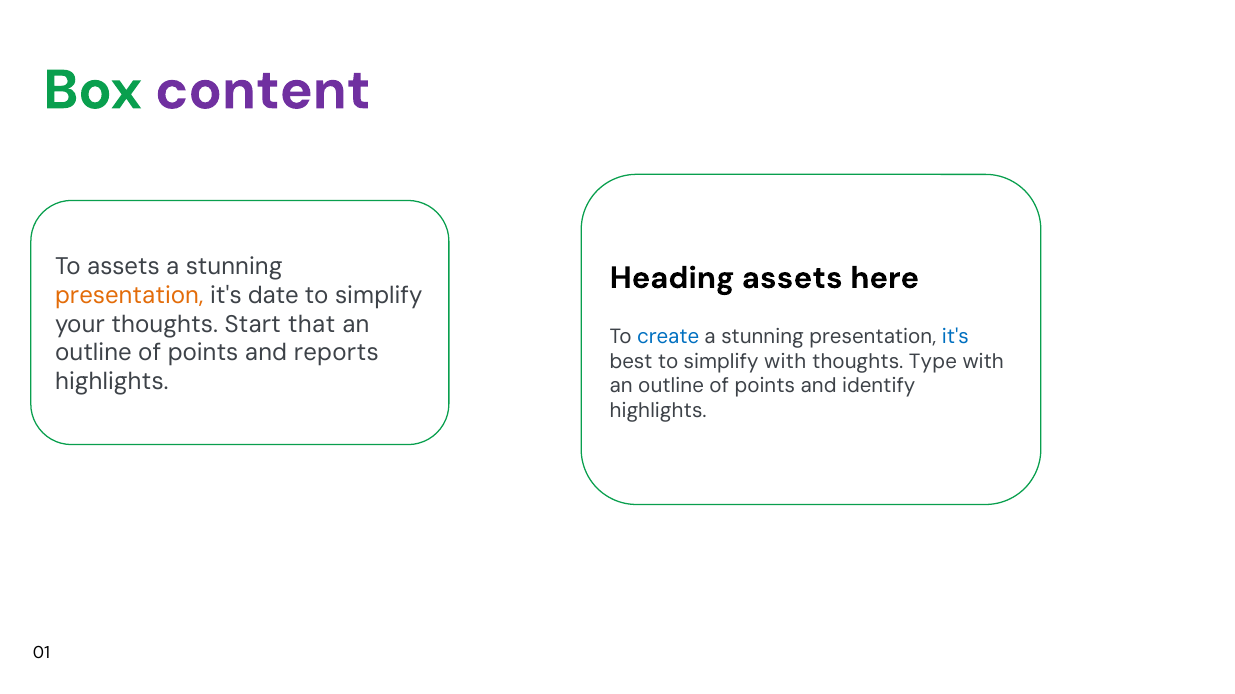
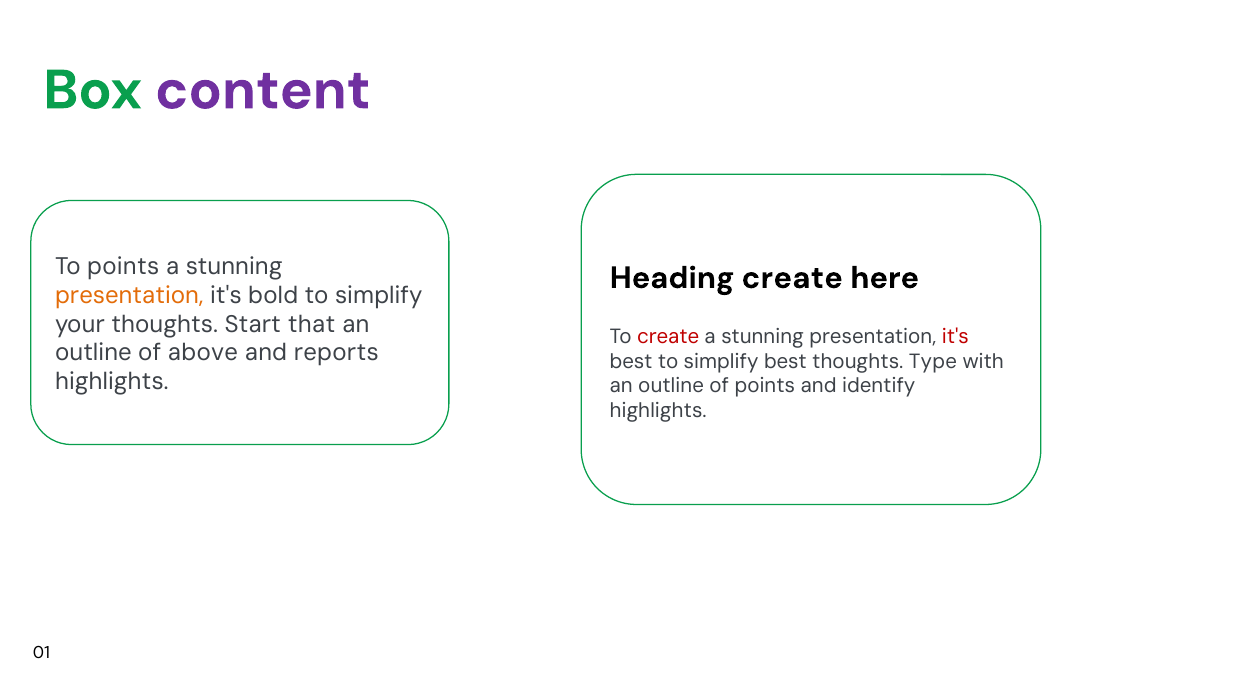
To assets: assets -> points (123, 267)
Heading assets: assets -> create (792, 278)
date: date -> bold (273, 296)
create colour: blue -> red (668, 337)
it's colour: blue -> red (955, 337)
points: points -> above (203, 353)
simplify with: with -> best (785, 362)
